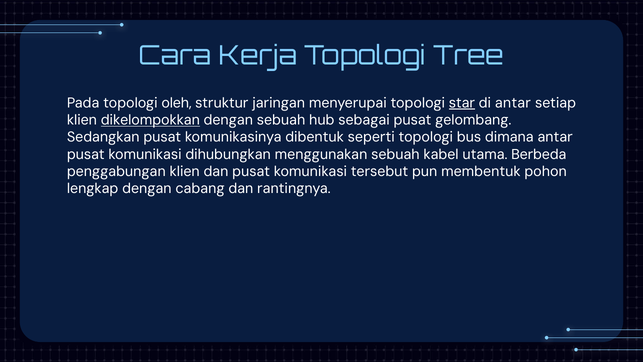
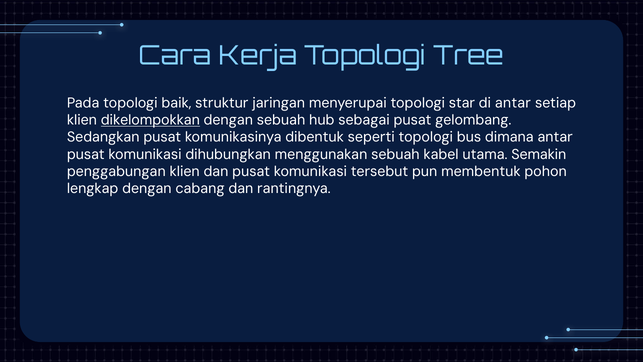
oleh: oleh -> baik (177, 103)
star underline: present -> none (462, 103)
Berbeda: Berbeda -> Semakin (539, 154)
